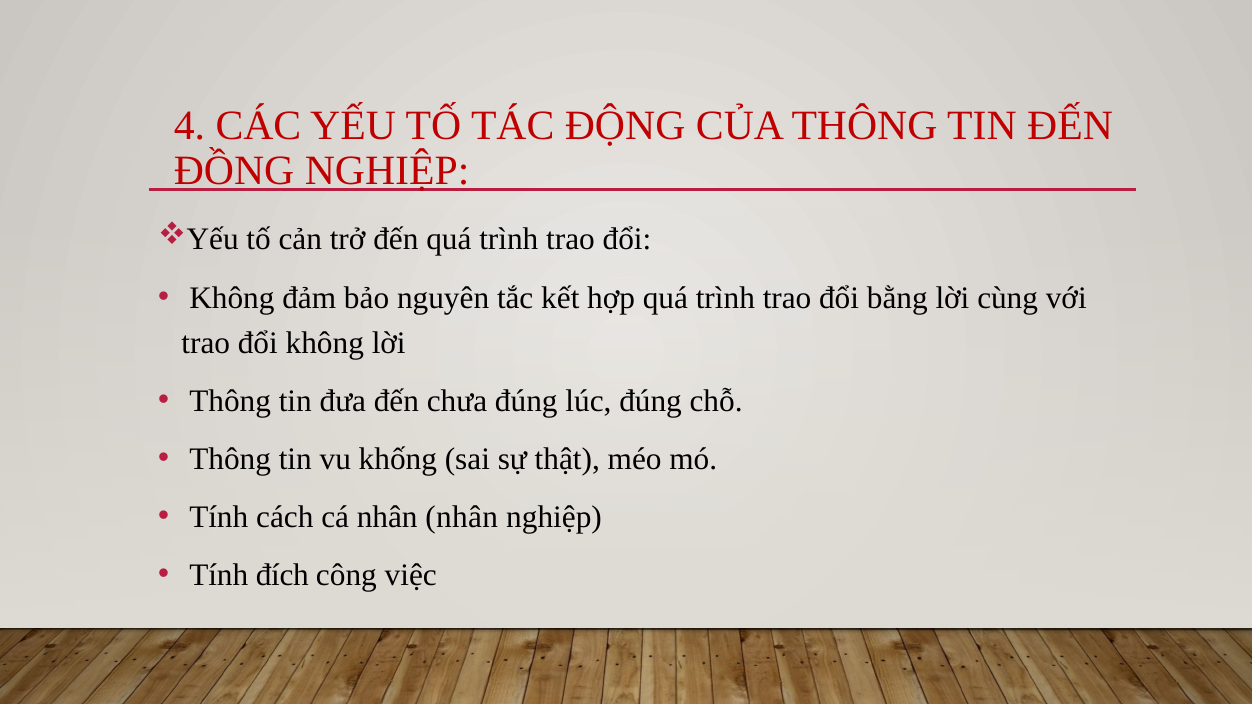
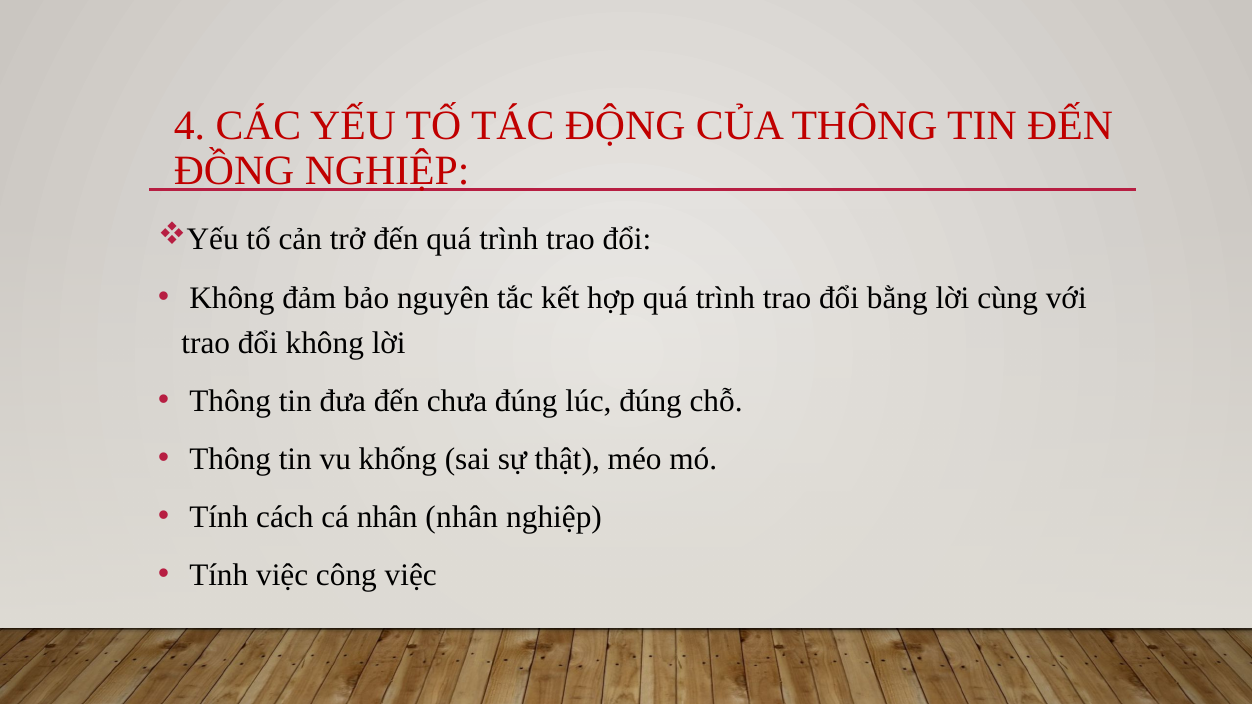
Tính đích: đích -> việc (282, 575)
